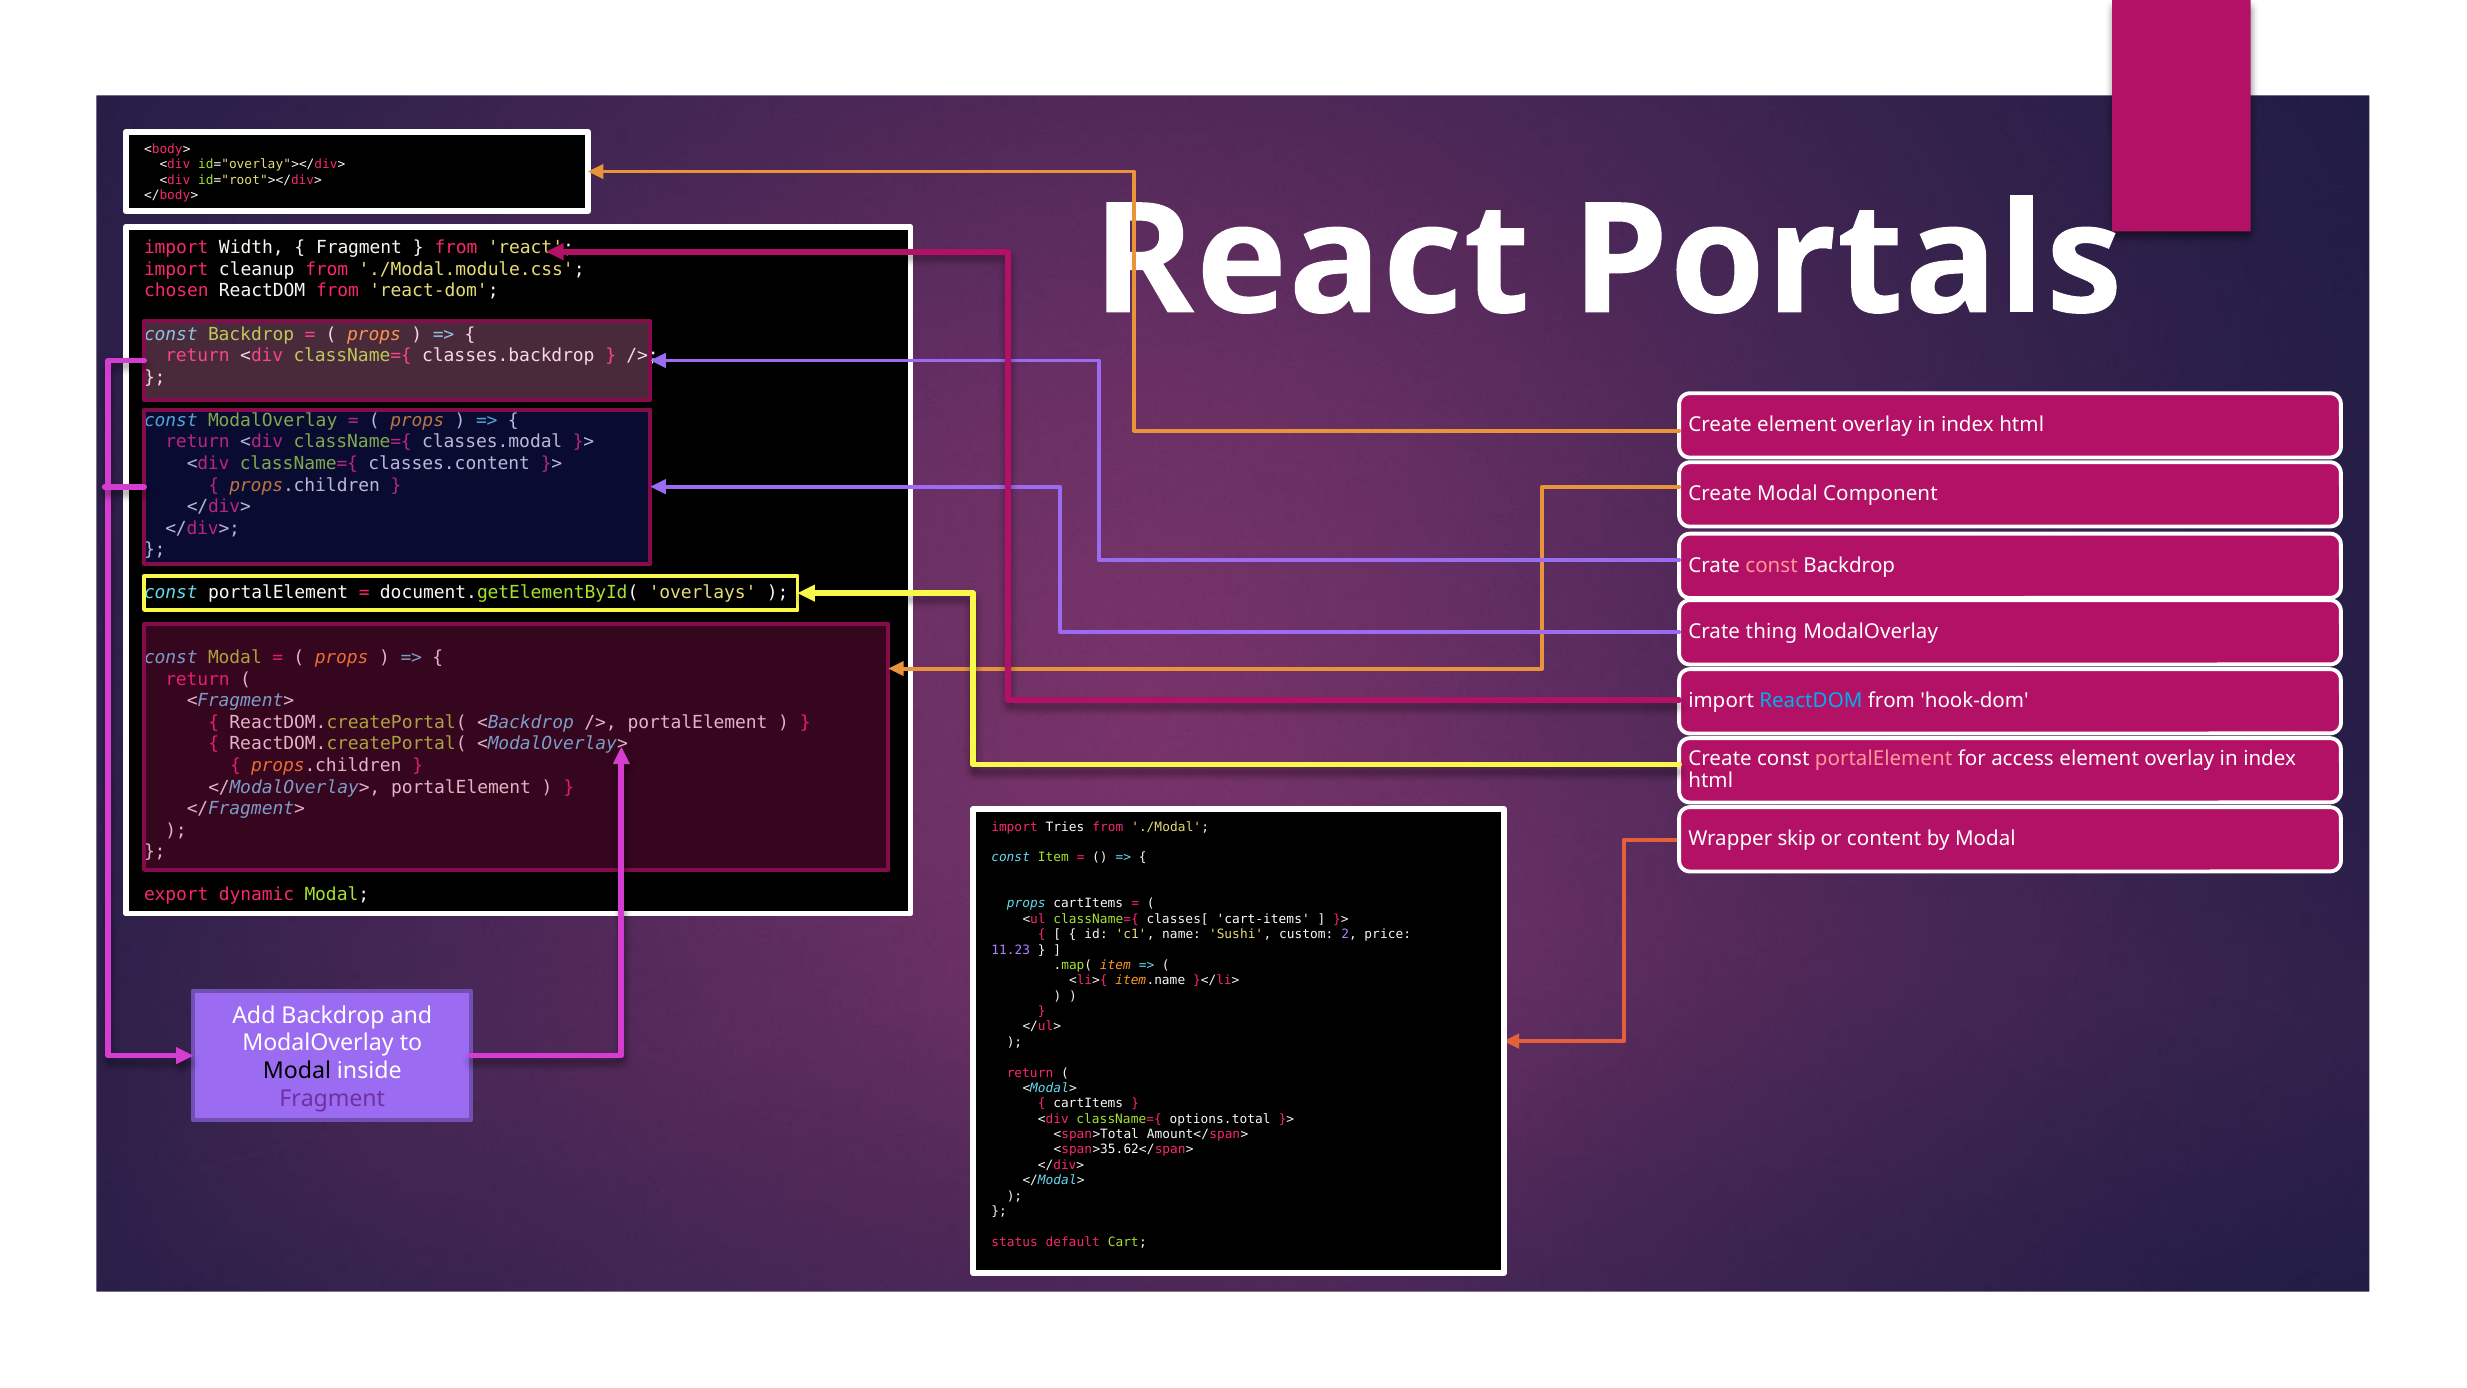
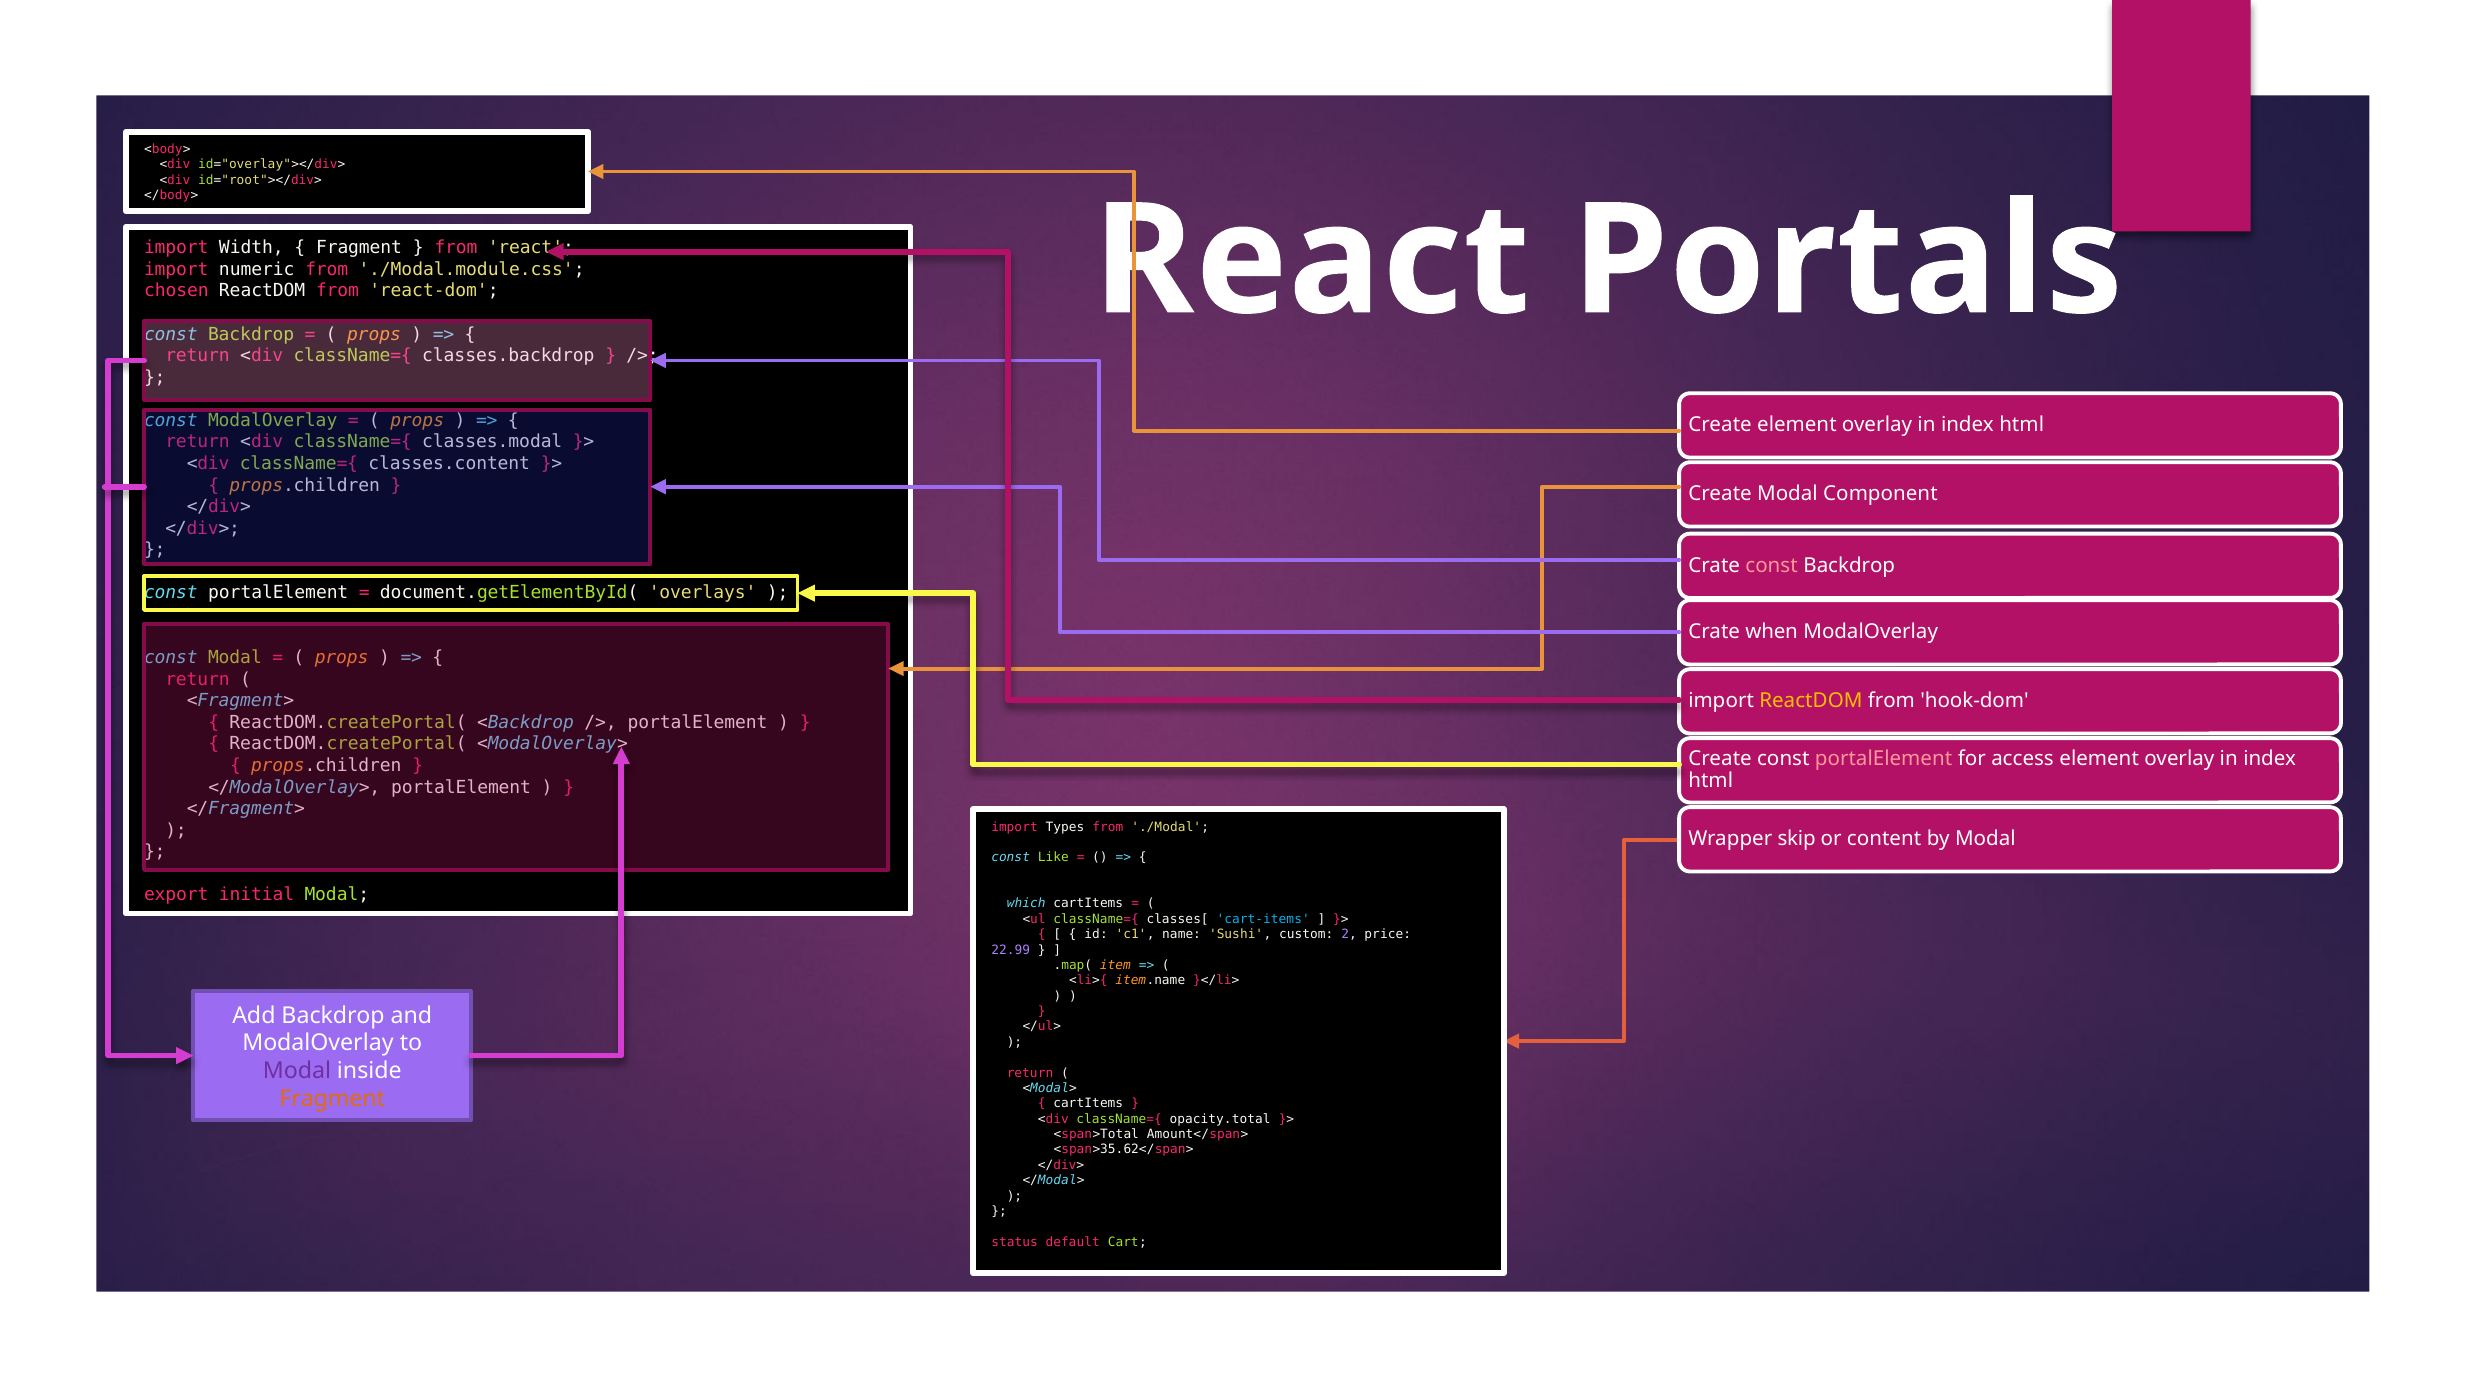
cleanup: cleanup -> numeric (257, 269)
thing: thing -> when (1772, 632)
ReactDOM colour: light blue -> yellow (1811, 701)
Tries: Tries -> Types (1065, 827)
const Item: Item -> Like (1053, 857)
dynamic: dynamic -> initial (257, 895)
props: props -> which (1026, 903)
cart-items colour: white -> light blue (1263, 919)
11.23: 11.23 -> 22.99 (1011, 950)
Modal colour: black -> purple (297, 1071)
Fragment colour: purple -> orange (332, 1099)
options.total: options.total -> opacity.total (1220, 1119)
